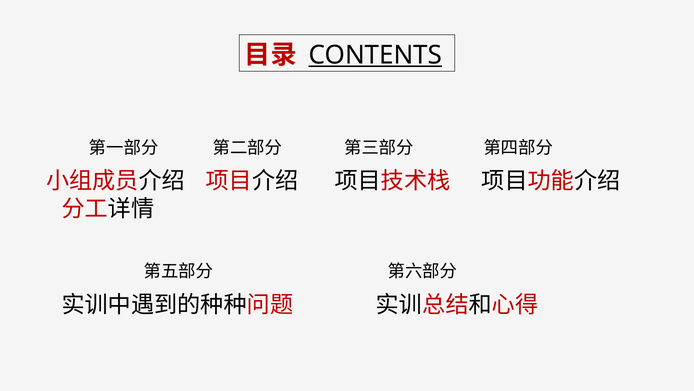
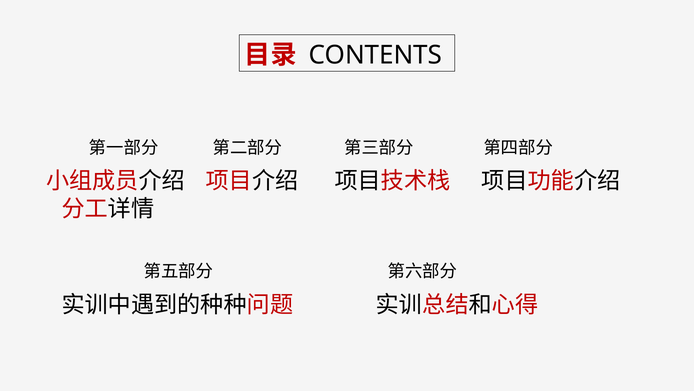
CONTENTS underline: present -> none (375, 55)
